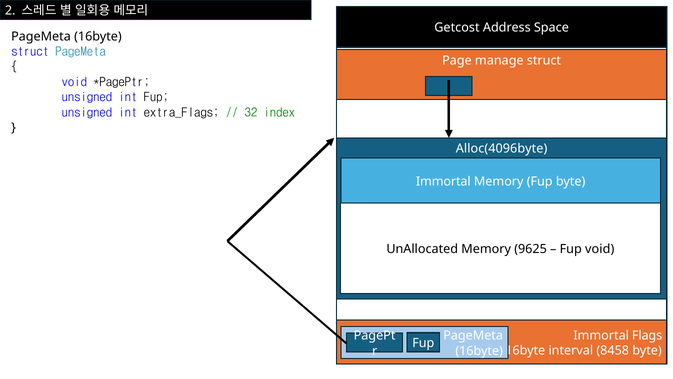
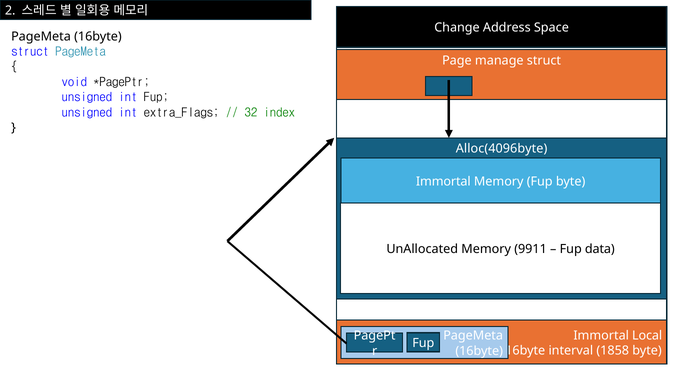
Getcost: Getcost -> Change (457, 28)
9625: 9625 -> 9911 (531, 249)
Fup void: void -> data (600, 249)
Flags: Flags -> Local (647, 335)
8458: 8458 -> 1858 (613, 350)
